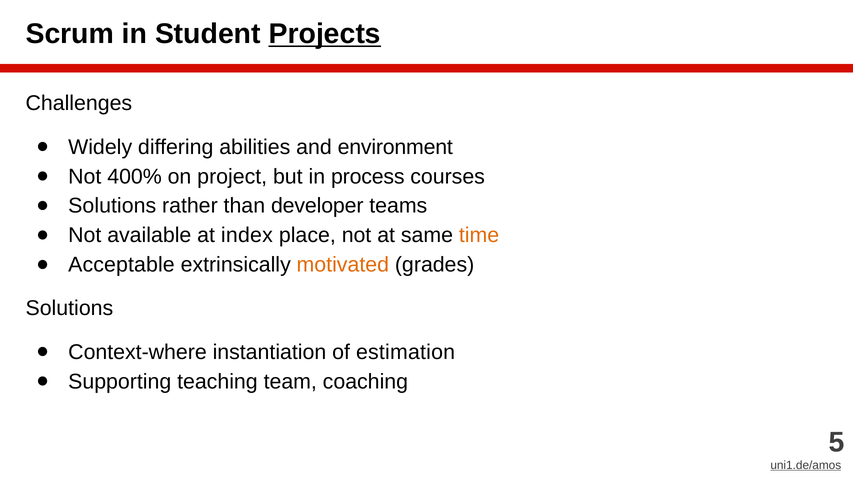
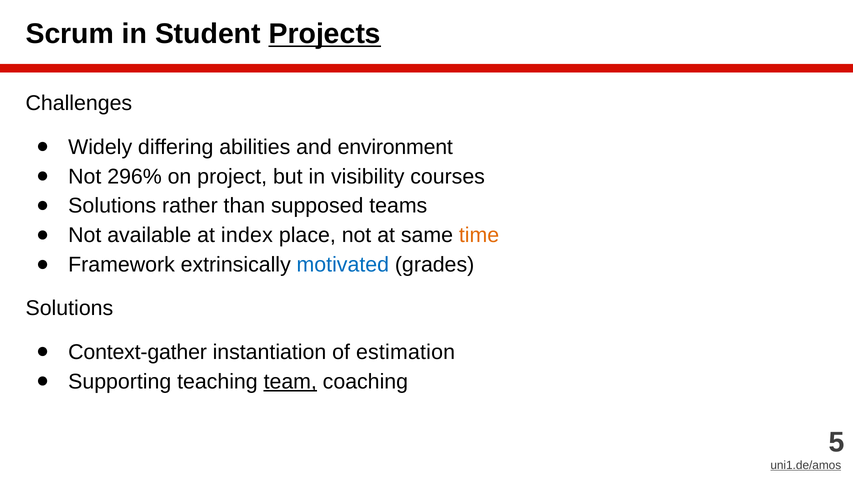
400%: 400% -> 296% (135, 176)
process: process -> visibility (368, 176)
developer: developer -> supposed (317, 206)
Acceptable: Acceptable -> Framework (122, 265)
motivated colour: orange -> blue (343, 265)
Context-where: Context-where -> Context-gather (138, 352)
team underline: none -> present (290, 381)
